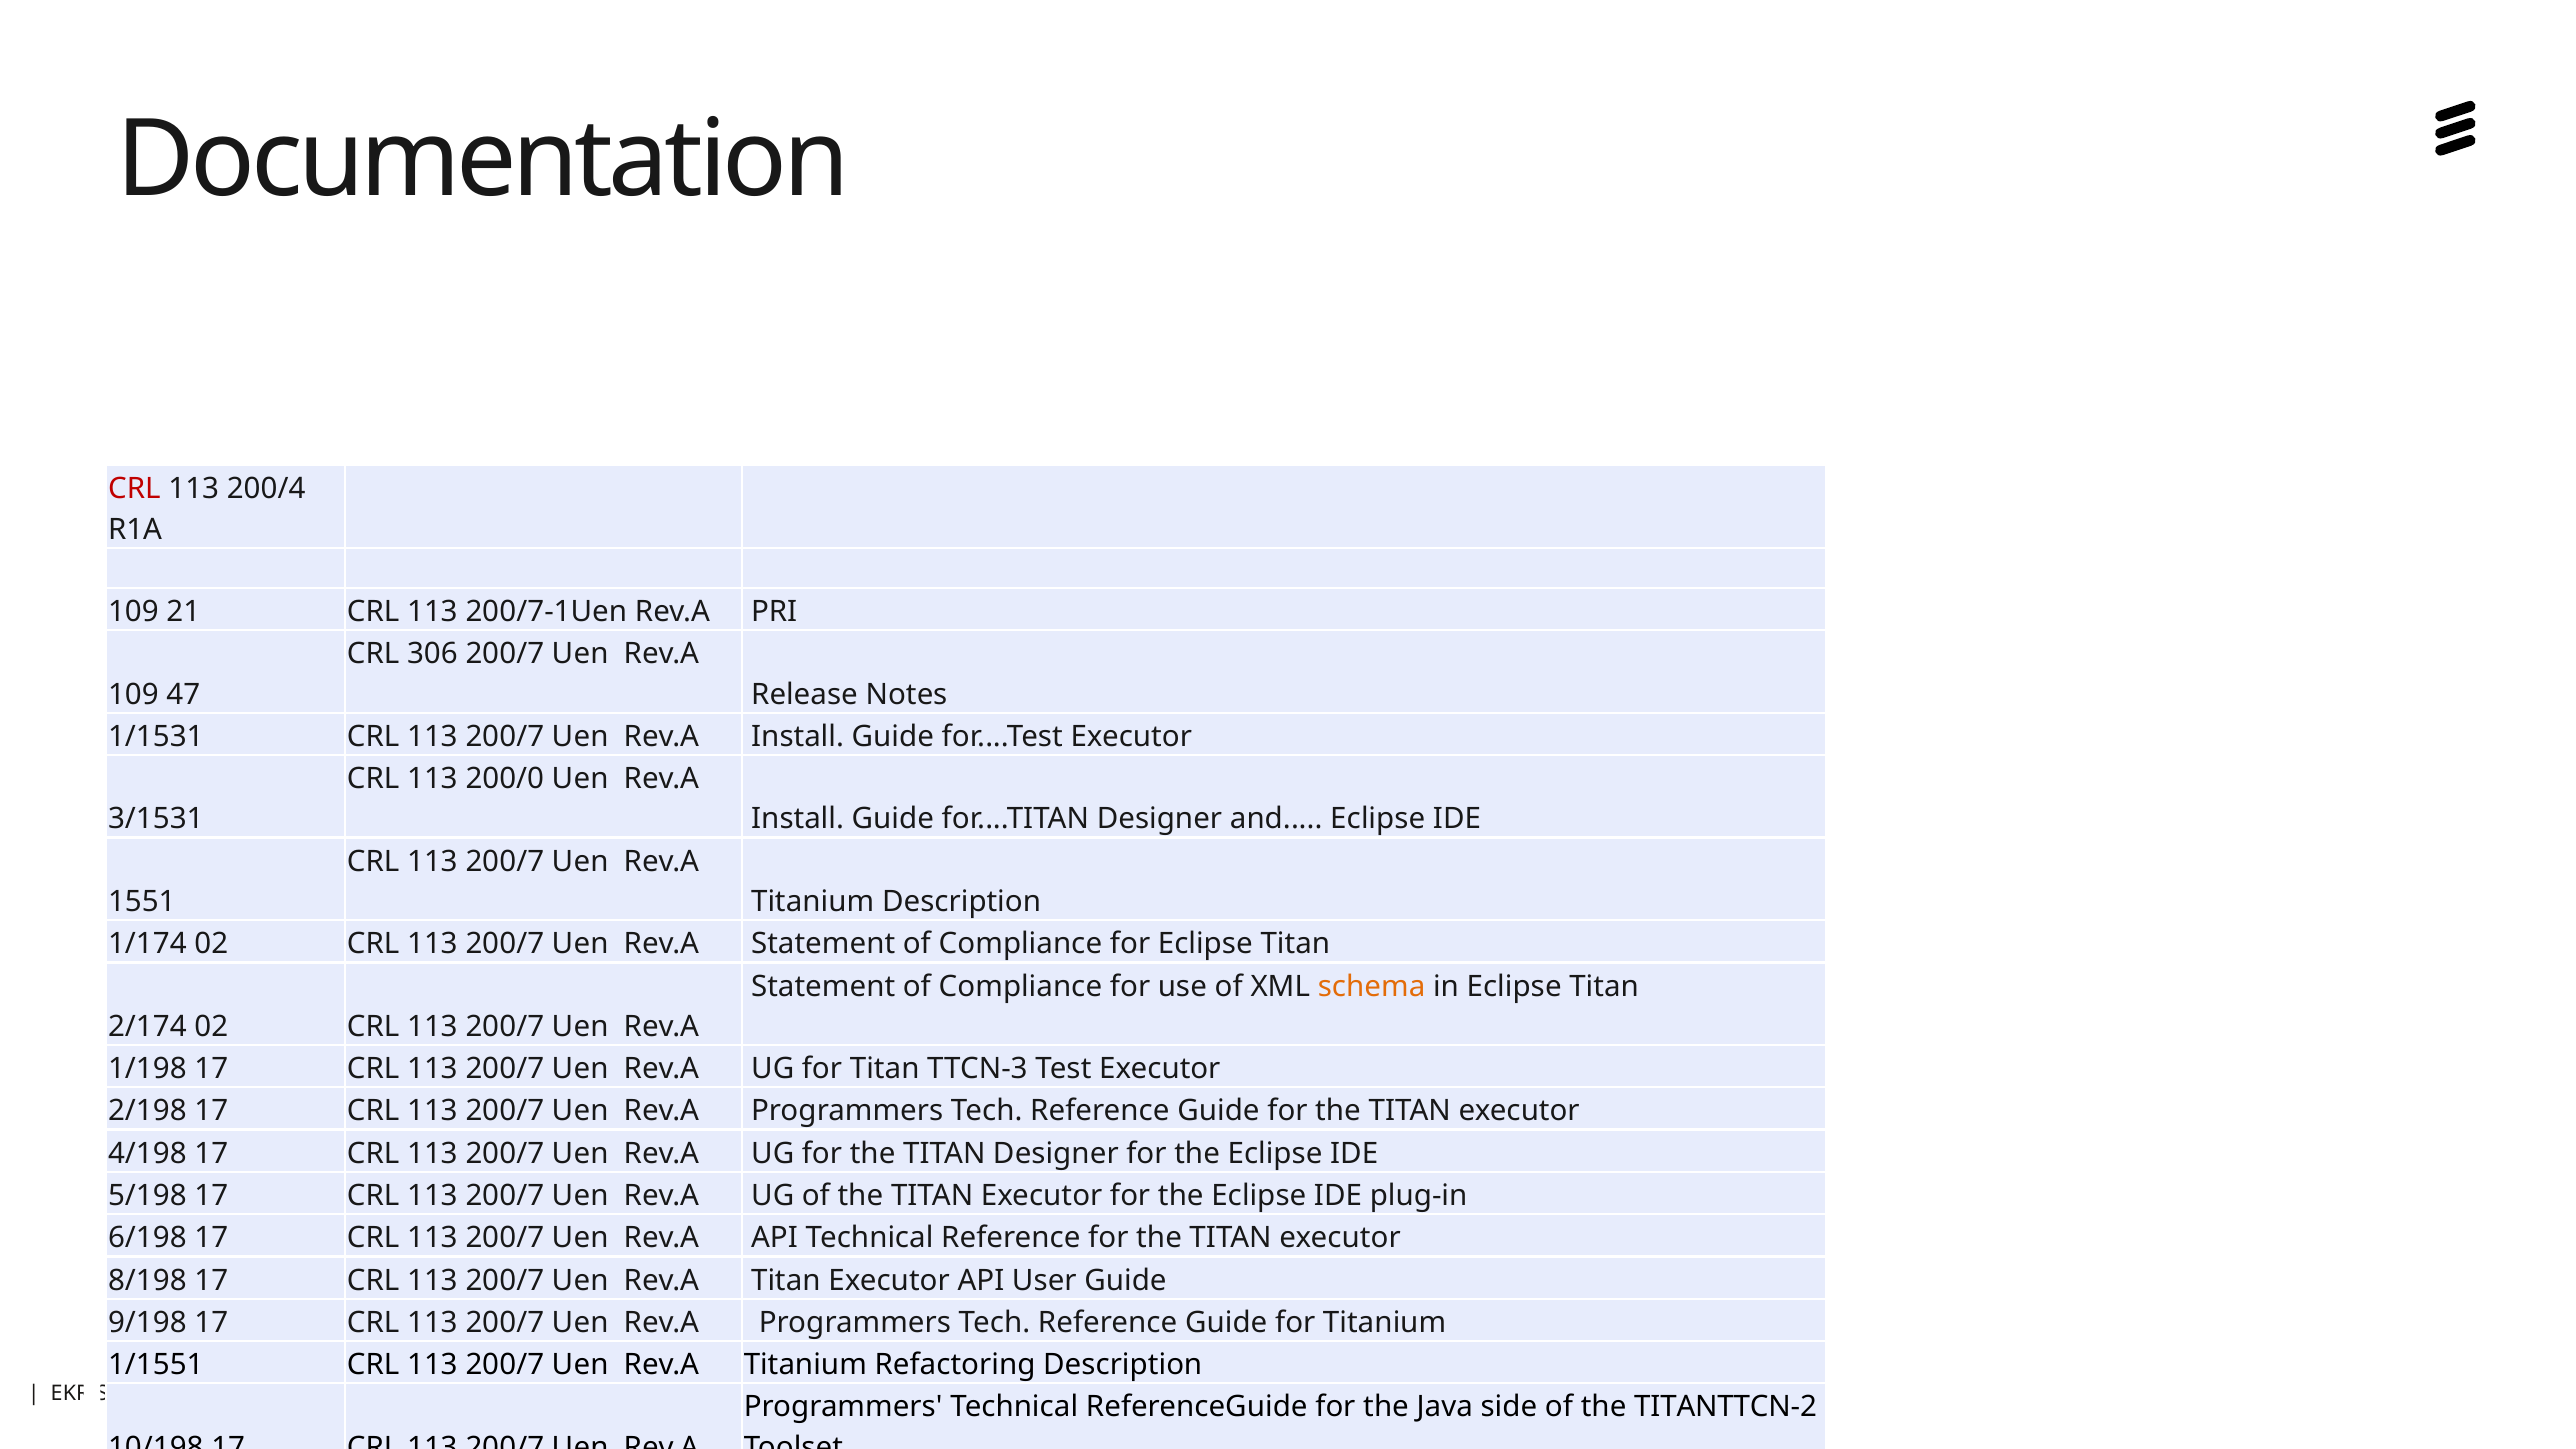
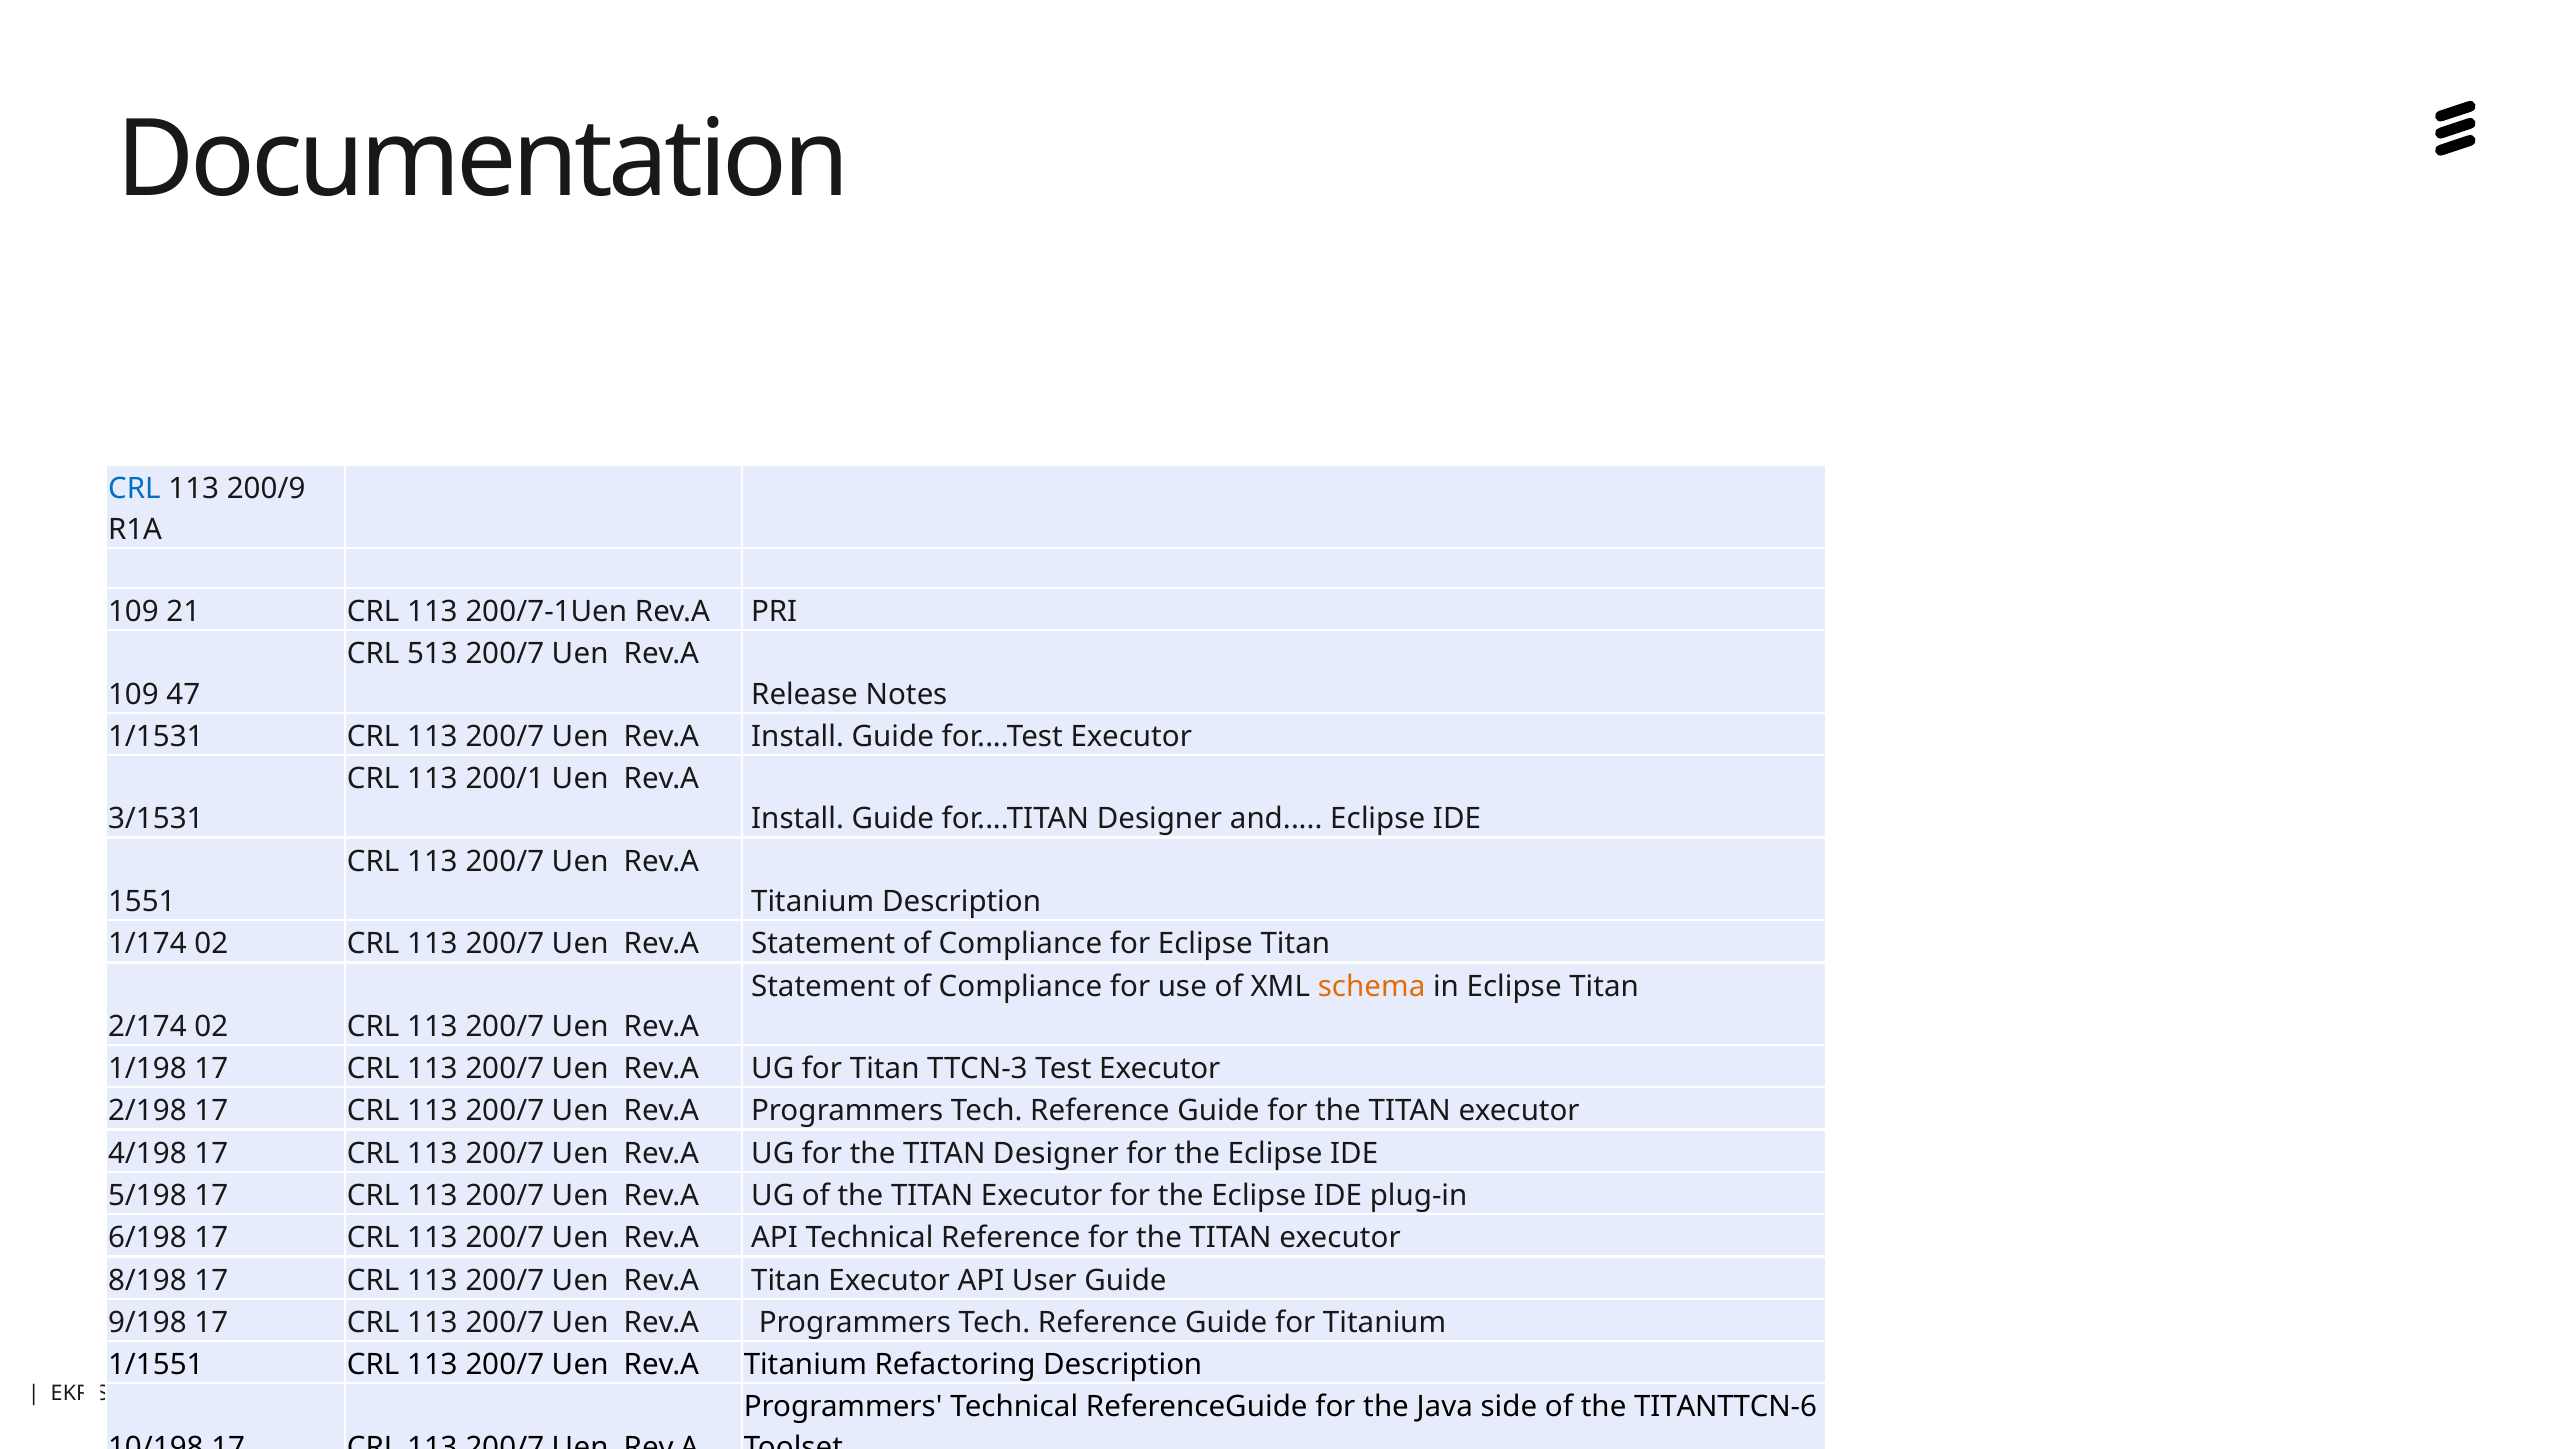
CRL colour: red -> blue (134, 489)
200/4: 200/4 -> 200/9 (266, 489)
306: 306 -> 513 (432, 654)
200/0: 200/0 -> 200/1 (505, 779)
TITANTTCN-2: TITANTTCN-2 -> TITANTTCN-6 (1726, 1407)
